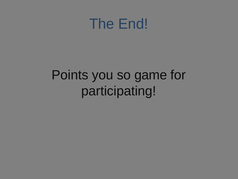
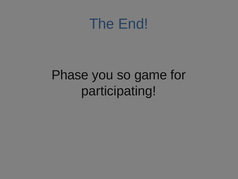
Points: Points -> Phase (70, 75)
